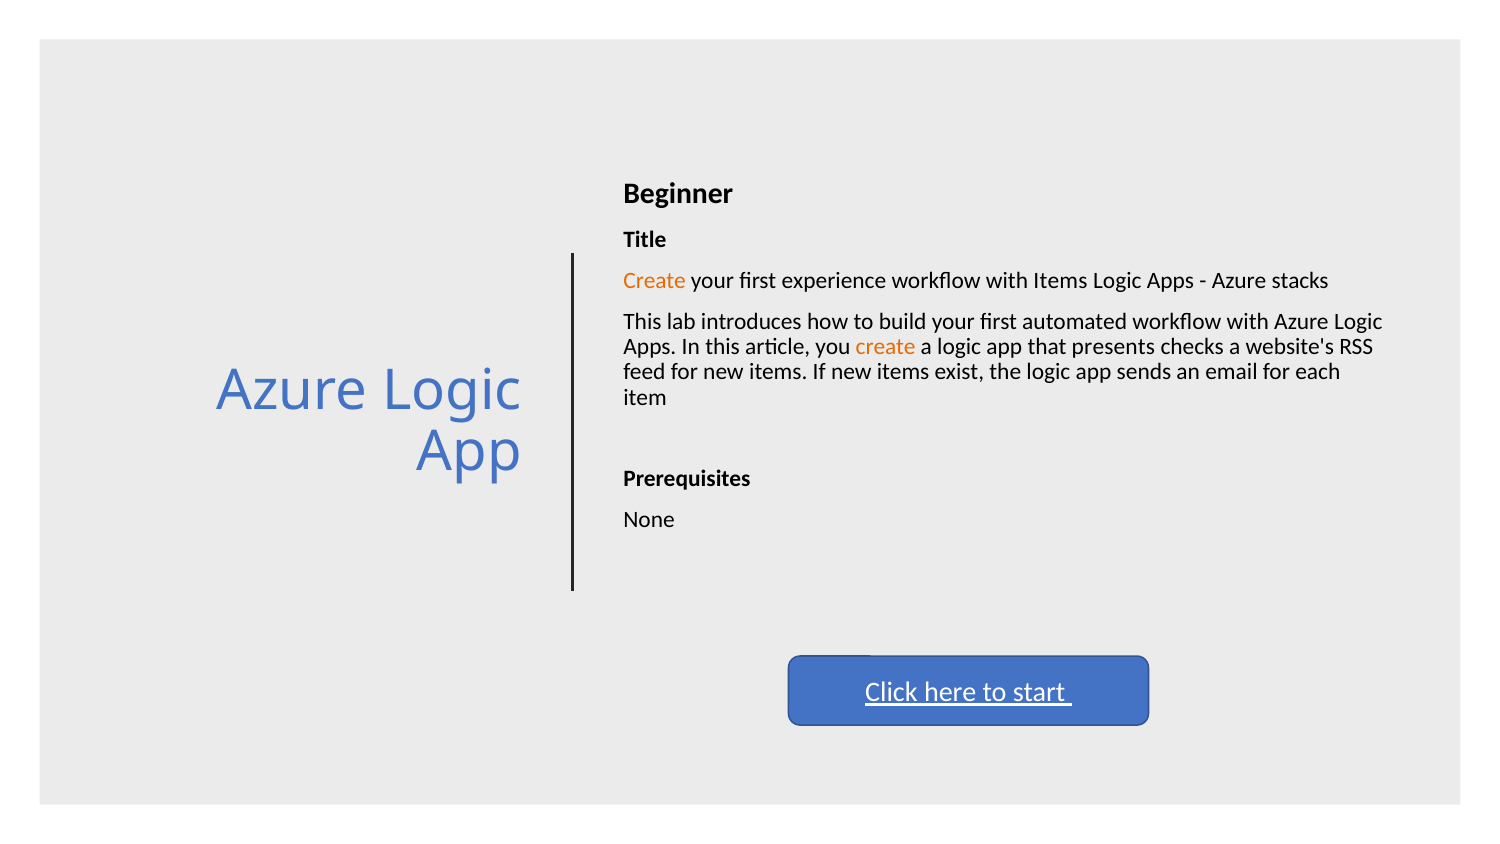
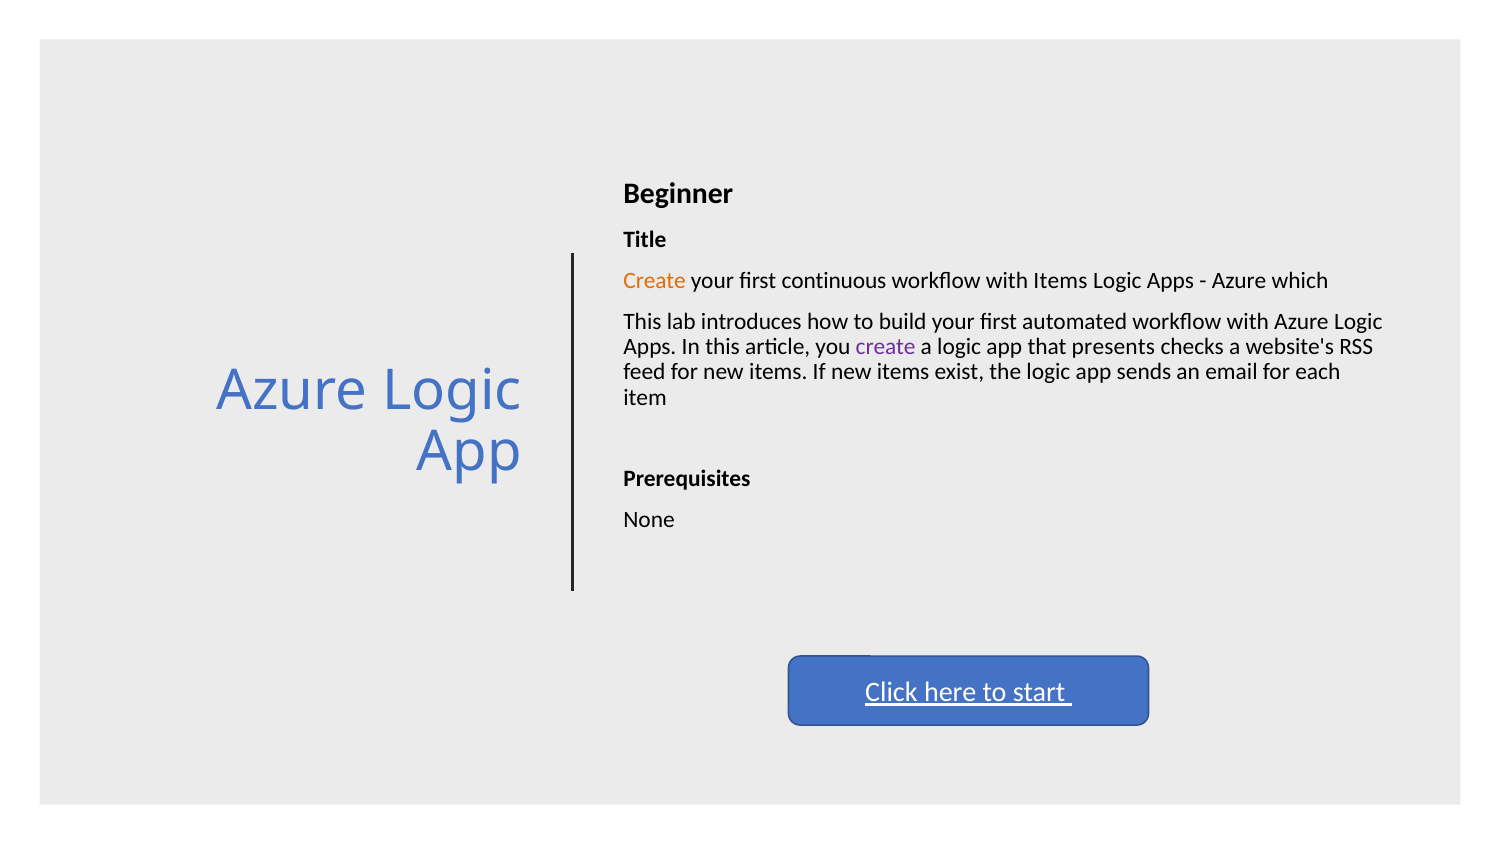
experience: experience -> continuous (834, 280)
stacks: stacks -> which (1300, 280)
create colour: orange -> purple (886, 347)
